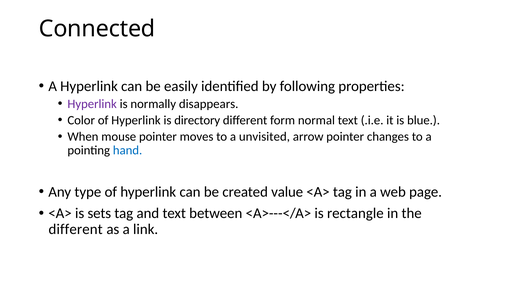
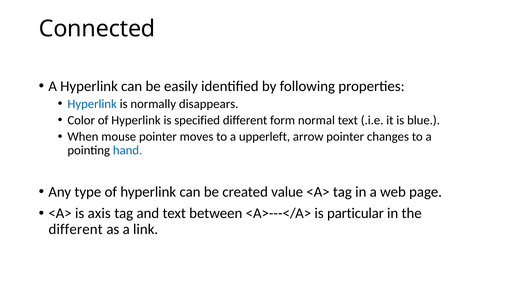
Hyperlink colour: purple -> blue (92, 104)
directory: directory -> specified (197, 120)
unvisited: unvisited -> upperleft (265, 136)
sets: sets -> axis (99, 213)
rectangle: rectangle -> particular (355, 213)
